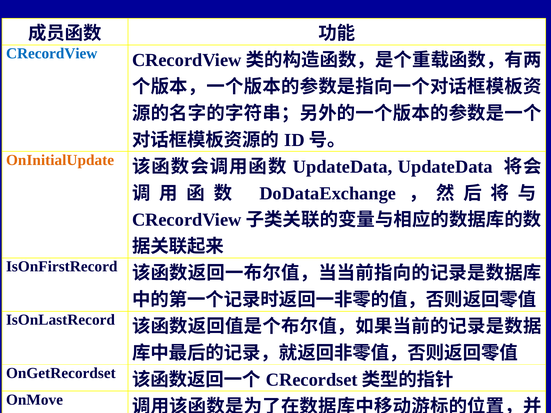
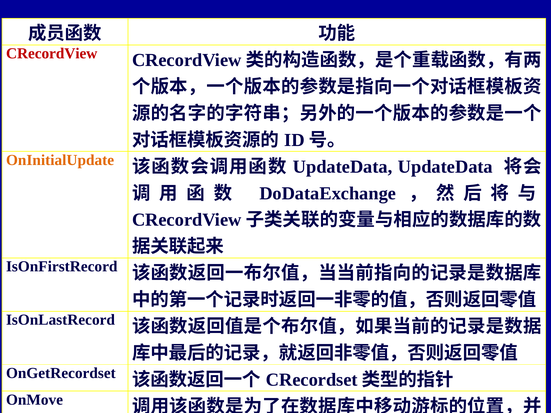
CRecordView colour: blue -> red (52, 54)
